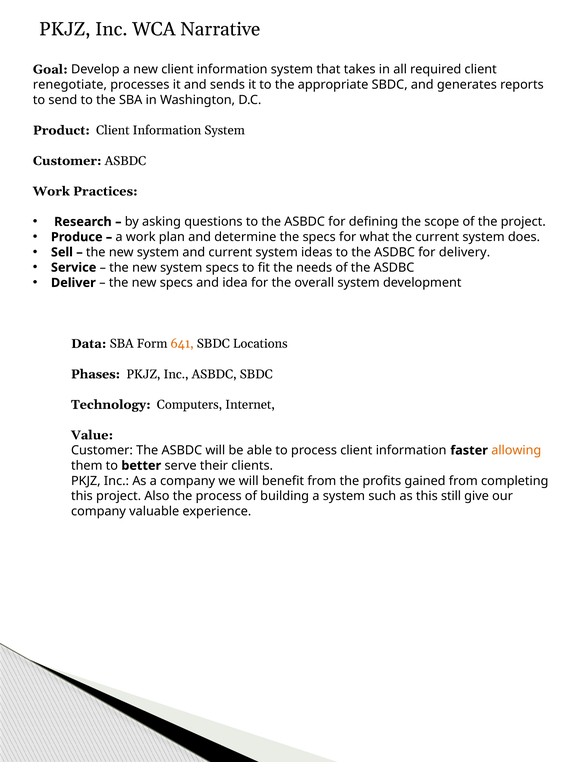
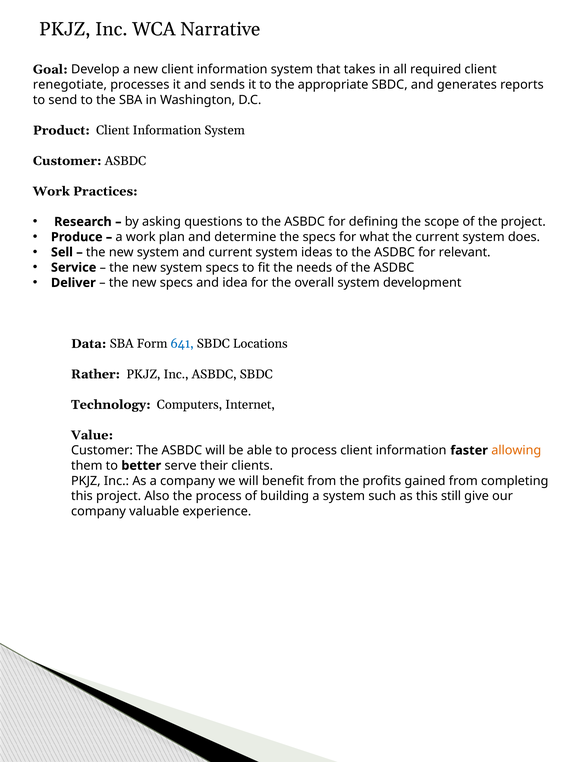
delivery: delivery -> relevant (465, 252)
641 colour: orange -> blue (182, 344)
Phases: Phases -> Rather (96, 375)
